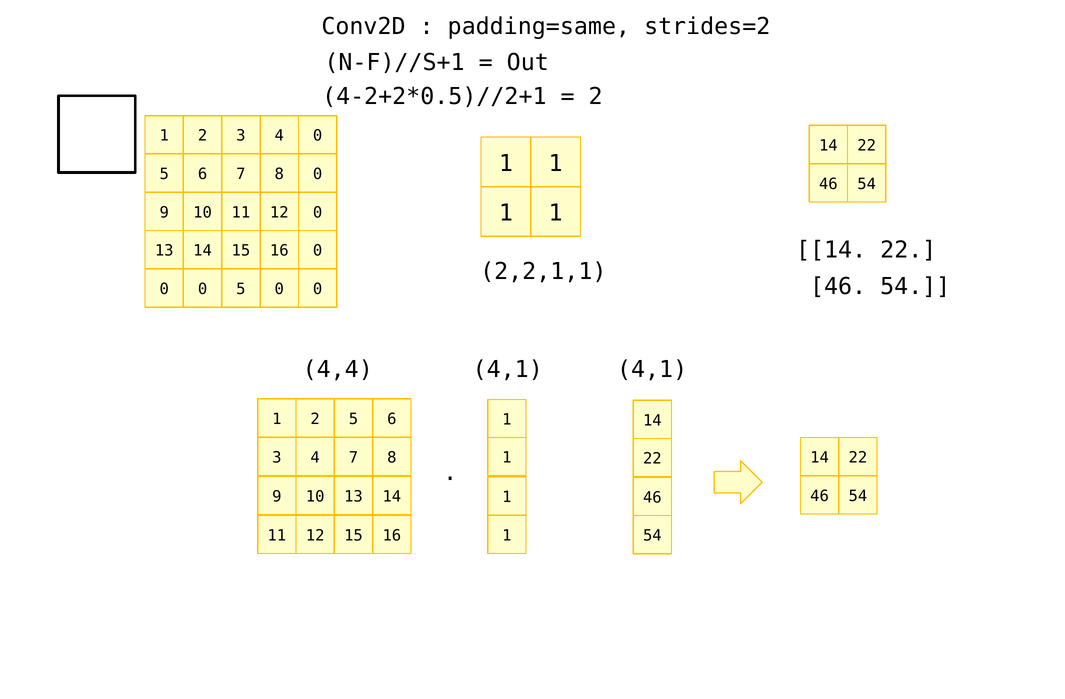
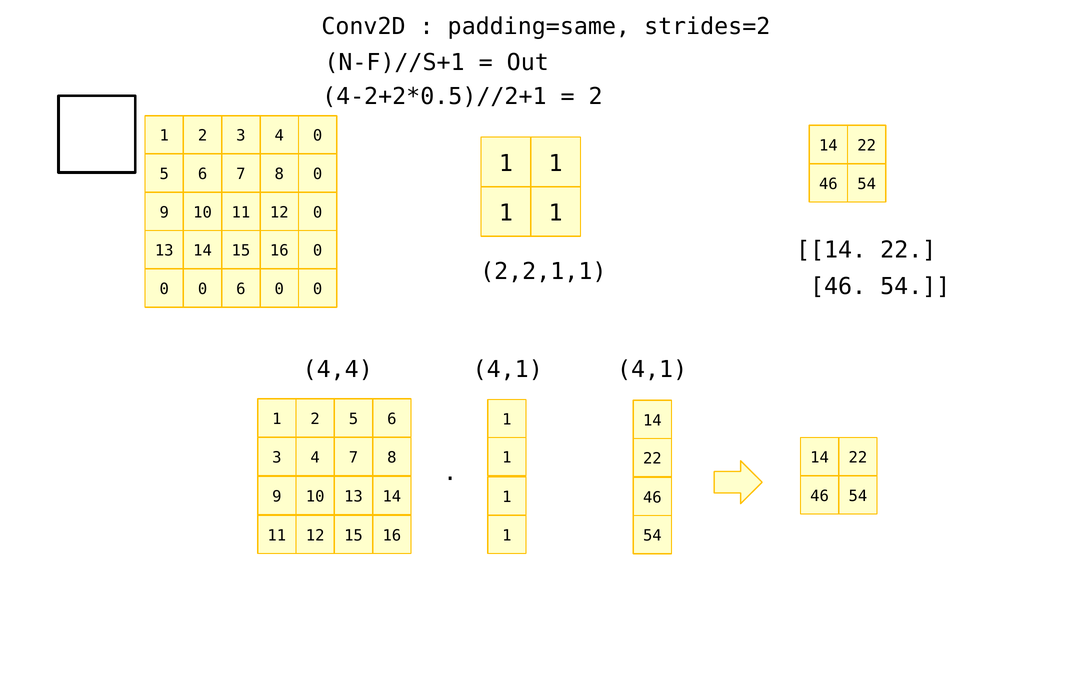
0 5: 5 -> 6 (241, 289)
